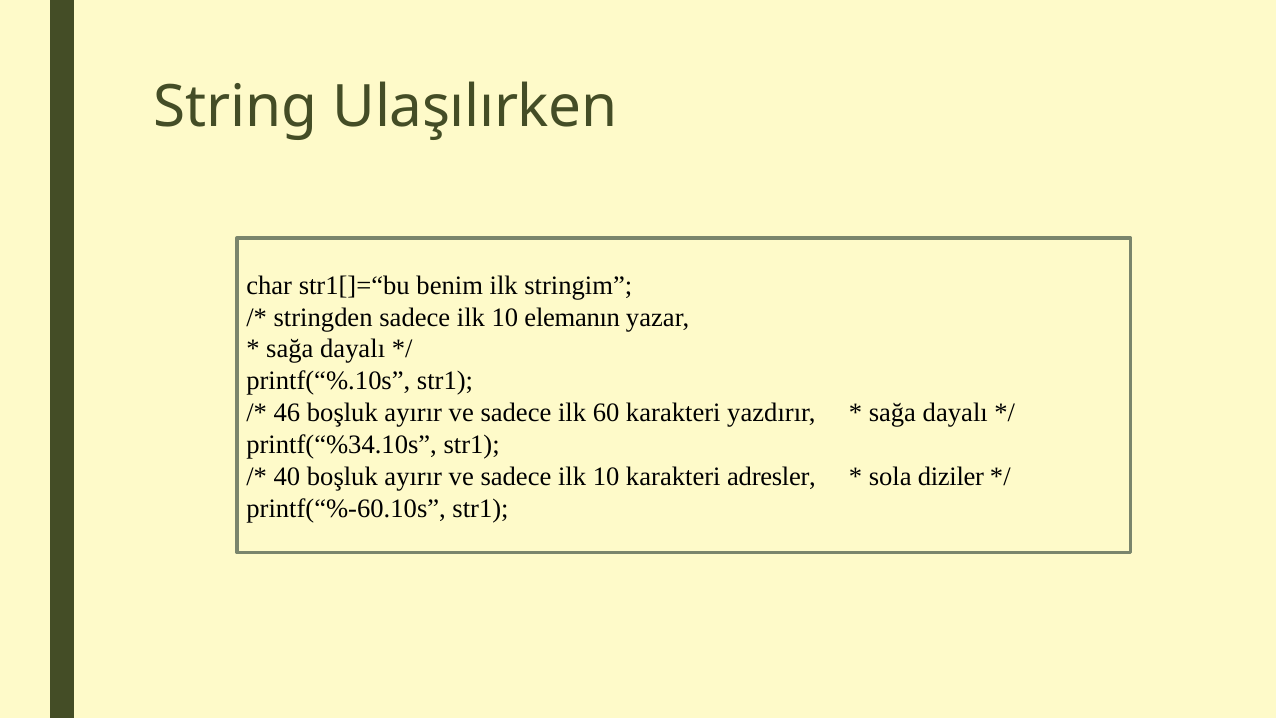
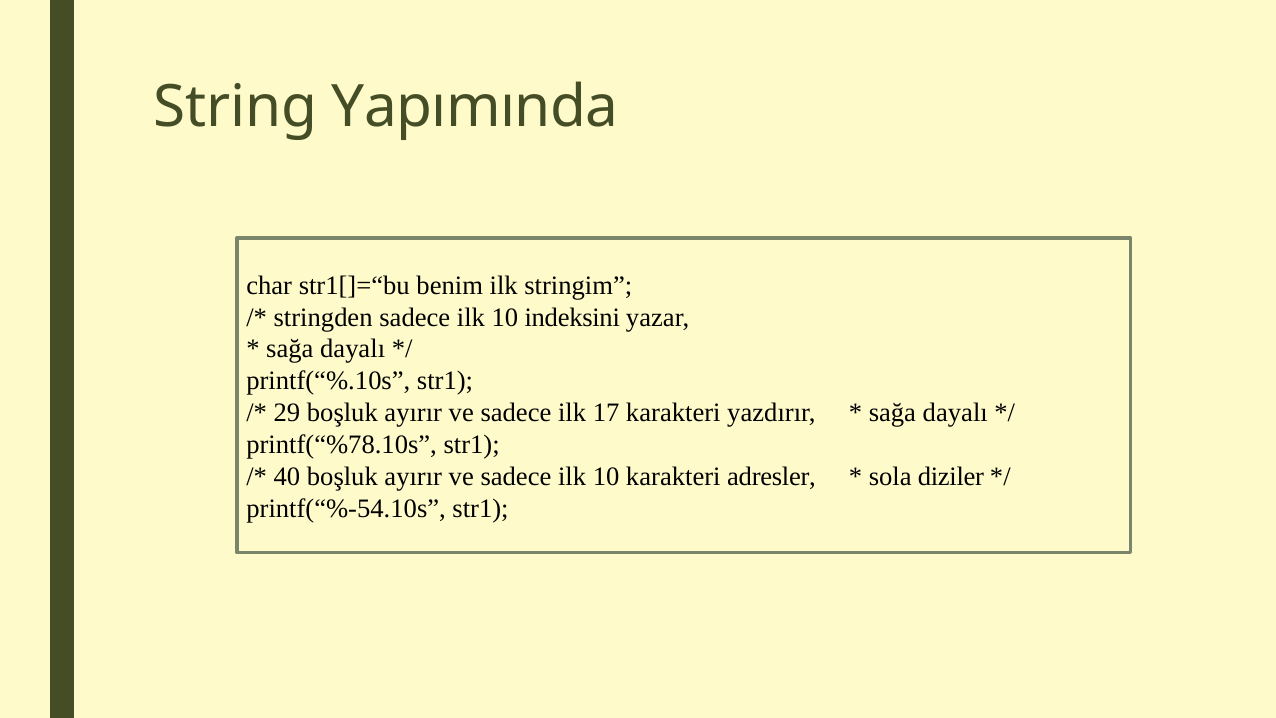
Ulaşılırken: Ulaşılırken -> Yapımında (475, 107)
elemanın: elemanın -> indeksini (572, 317)
46: 46 -> 29 (287, 413)
60: 60 -> 17 (606, 413)
printf(“%34.10s: printf(“%34.10s -> printf(“%78.10s (342, 445)
printf(“%-60.10s: printf(“%-60.10s -> printf(“%-54.10s (346, 509)
